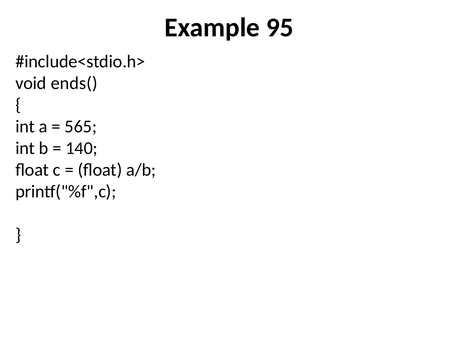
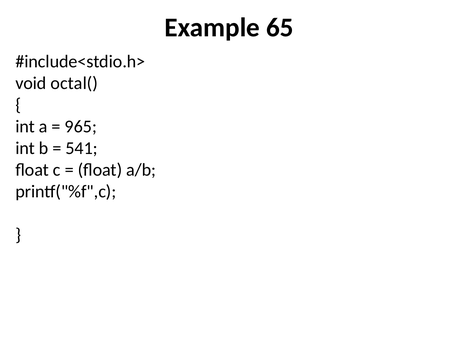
95: 95 -> 65 (280, 28)
ends(: ends( -> octal( (74, 83)
565: 565 -> 965 (81, 126)
140: 140 -> 541 (82, 148)
